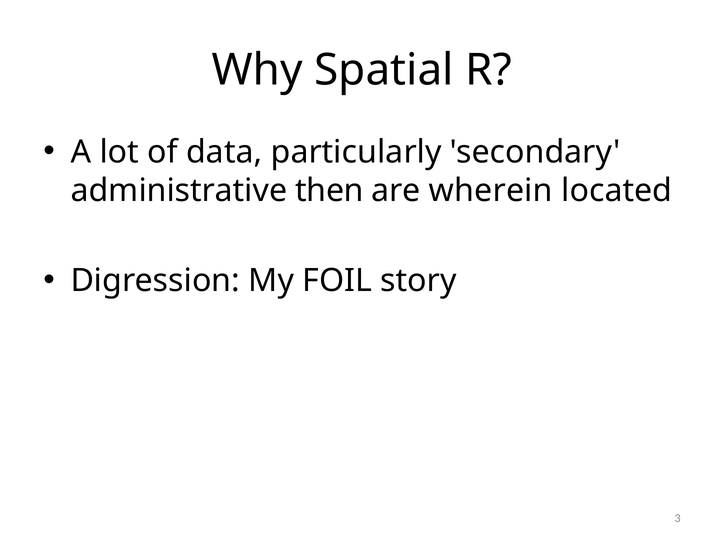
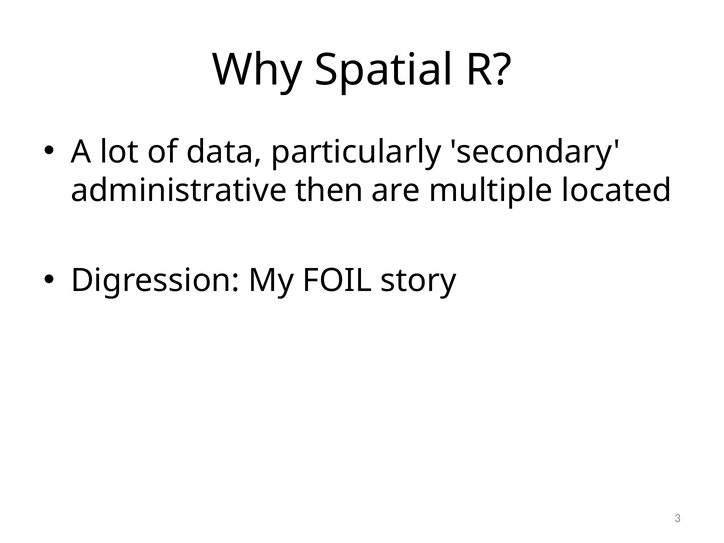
wherein: wherein -> multiple (491, 191)
